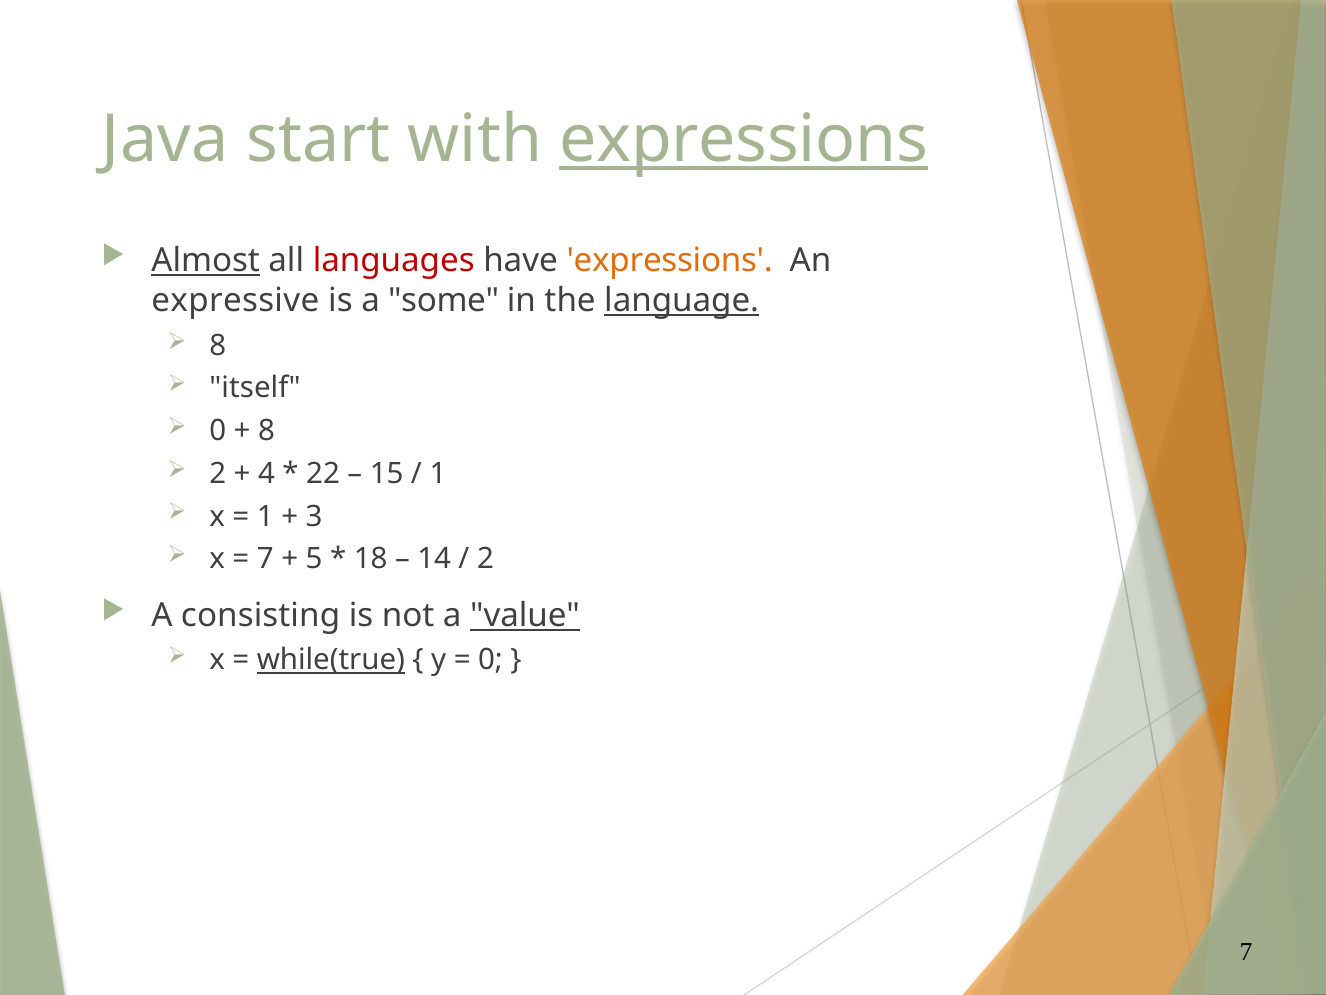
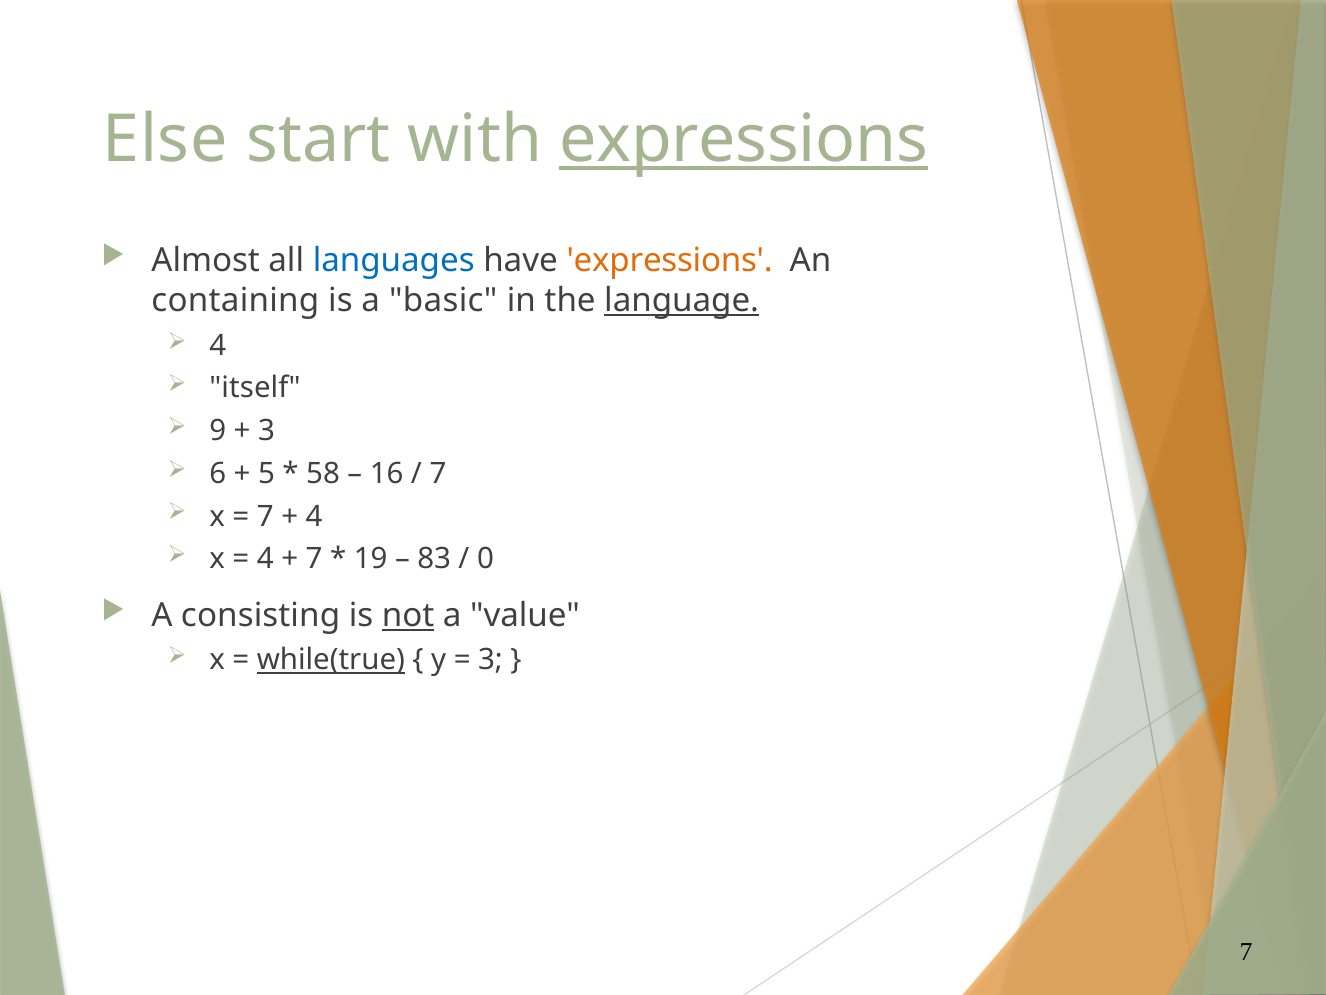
Java: Java -> Else (165, 139)
Almost underline: present -> none (206, 261)
languages colour: red -> blue (394, 261)
expressive: expressive -> containing (235, 301)
some: some -> basic (443, 301)
8: 8 -> 4 (218, 345)
0: 0 -> 9 (218, 431)
8: 8 -> 3 (267, 431)
2: 2 -> 6 (218, 473)
4: 4 -> 5 (267, 473)
22: 22 -> 58 (323, 473)
15: 15 -> 16 (387, 473)
1: 1 -> 7 (438, 473)
1: 1 -> 7 (265, 516)
3: 3 -> 4 (314, 516)
7: 7 -> 4 (265, 559)
5: 5 -> 7 (314, 559)
18: 18 -> 19 (371, 559)
14: 14 -> 83 (434, 559)
2: 2 -> 0 (486, 559)
not underline: none -> present (408, 615)
value underline: present -> none (525, 615)
0: 0 -> 3 (490, 660)
